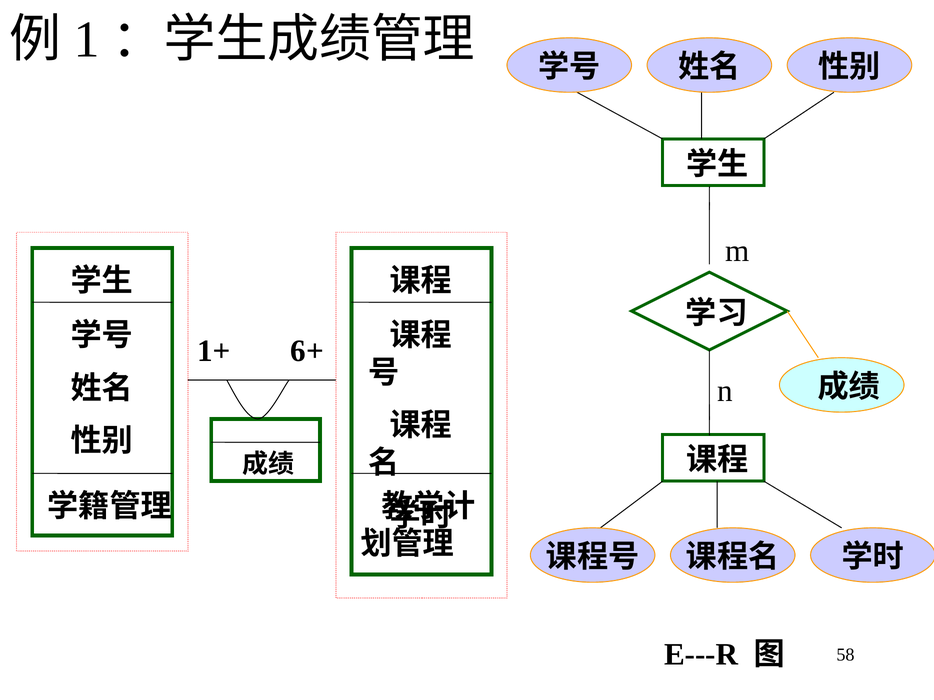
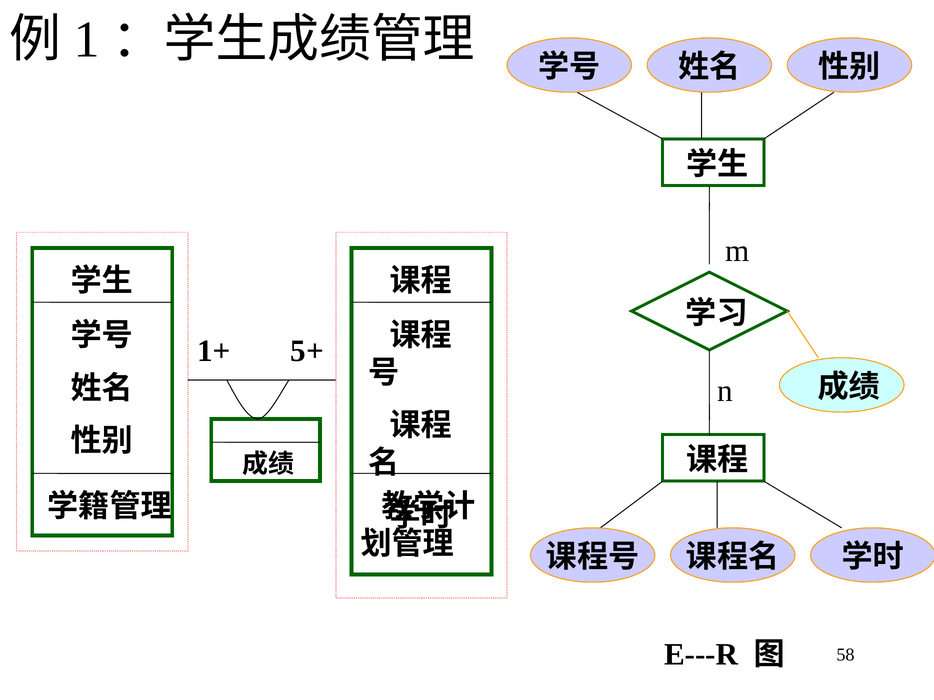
6+: 6+ -> 5+ (307, 351)
